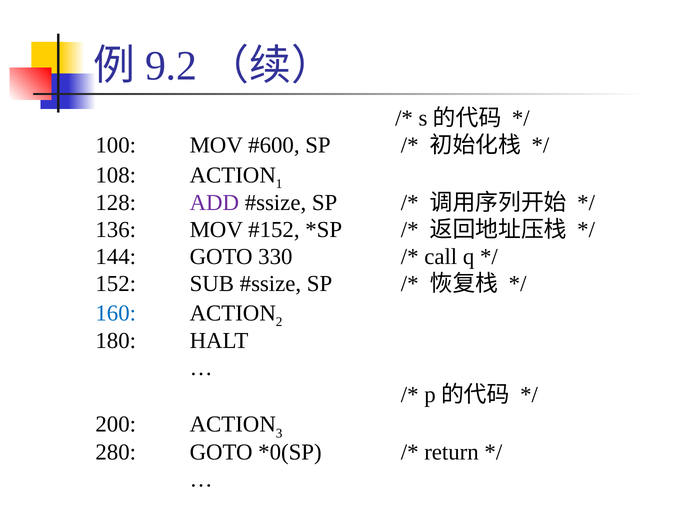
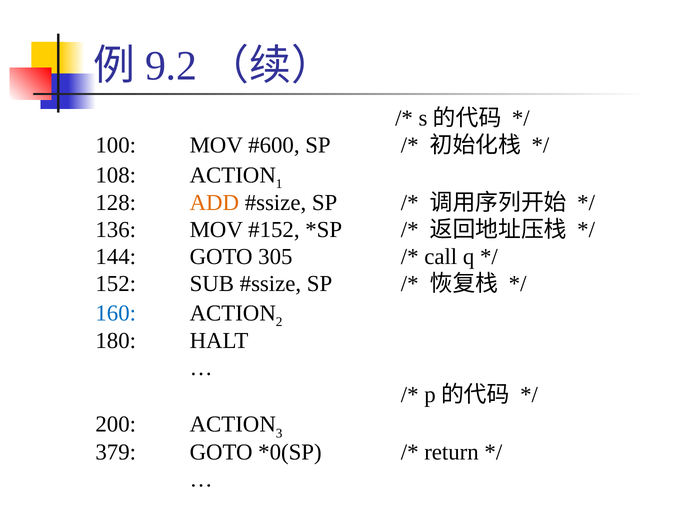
ADD colour: purple -> orange (214, 203)
330: 330 -> 305 (275, 256)
280: 280 -> 379 (116, 452)
